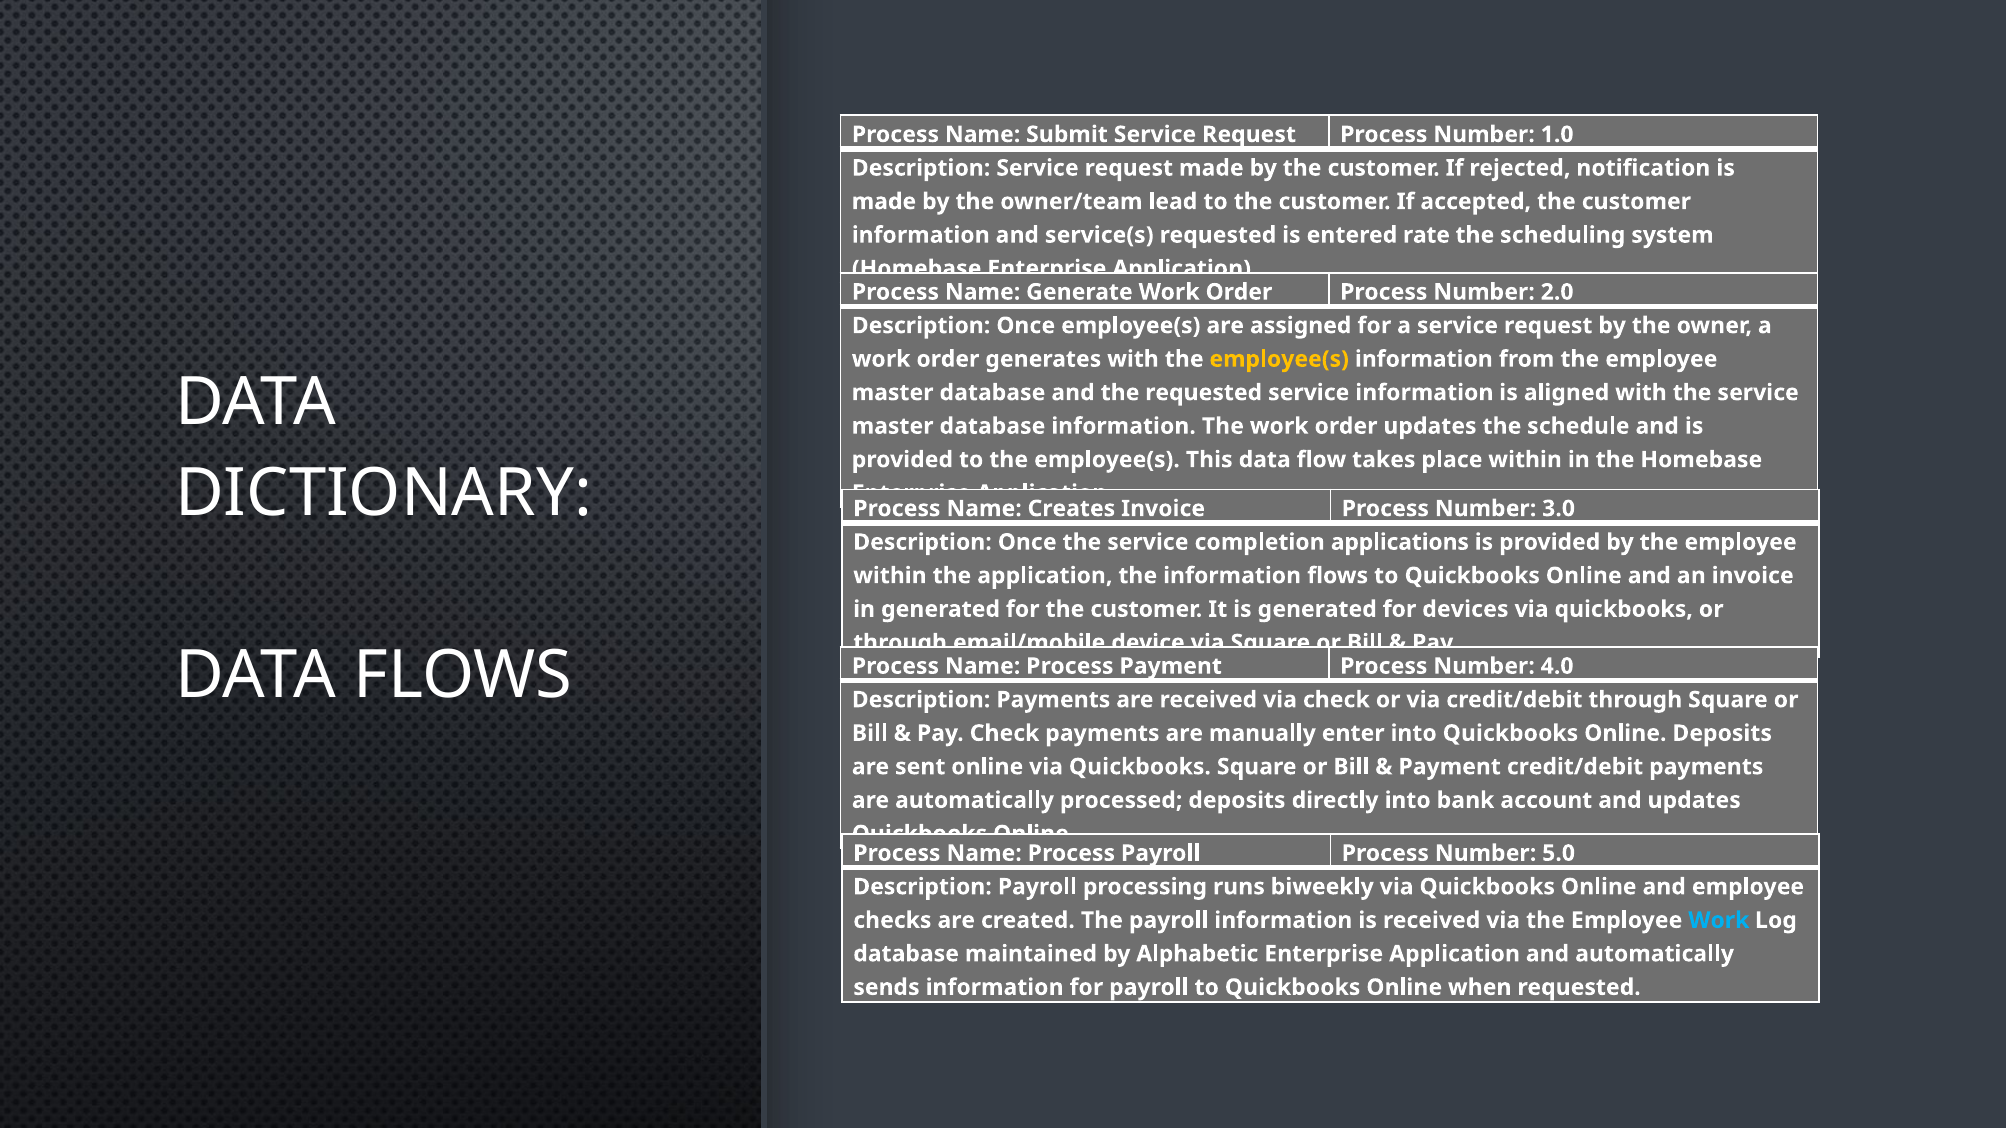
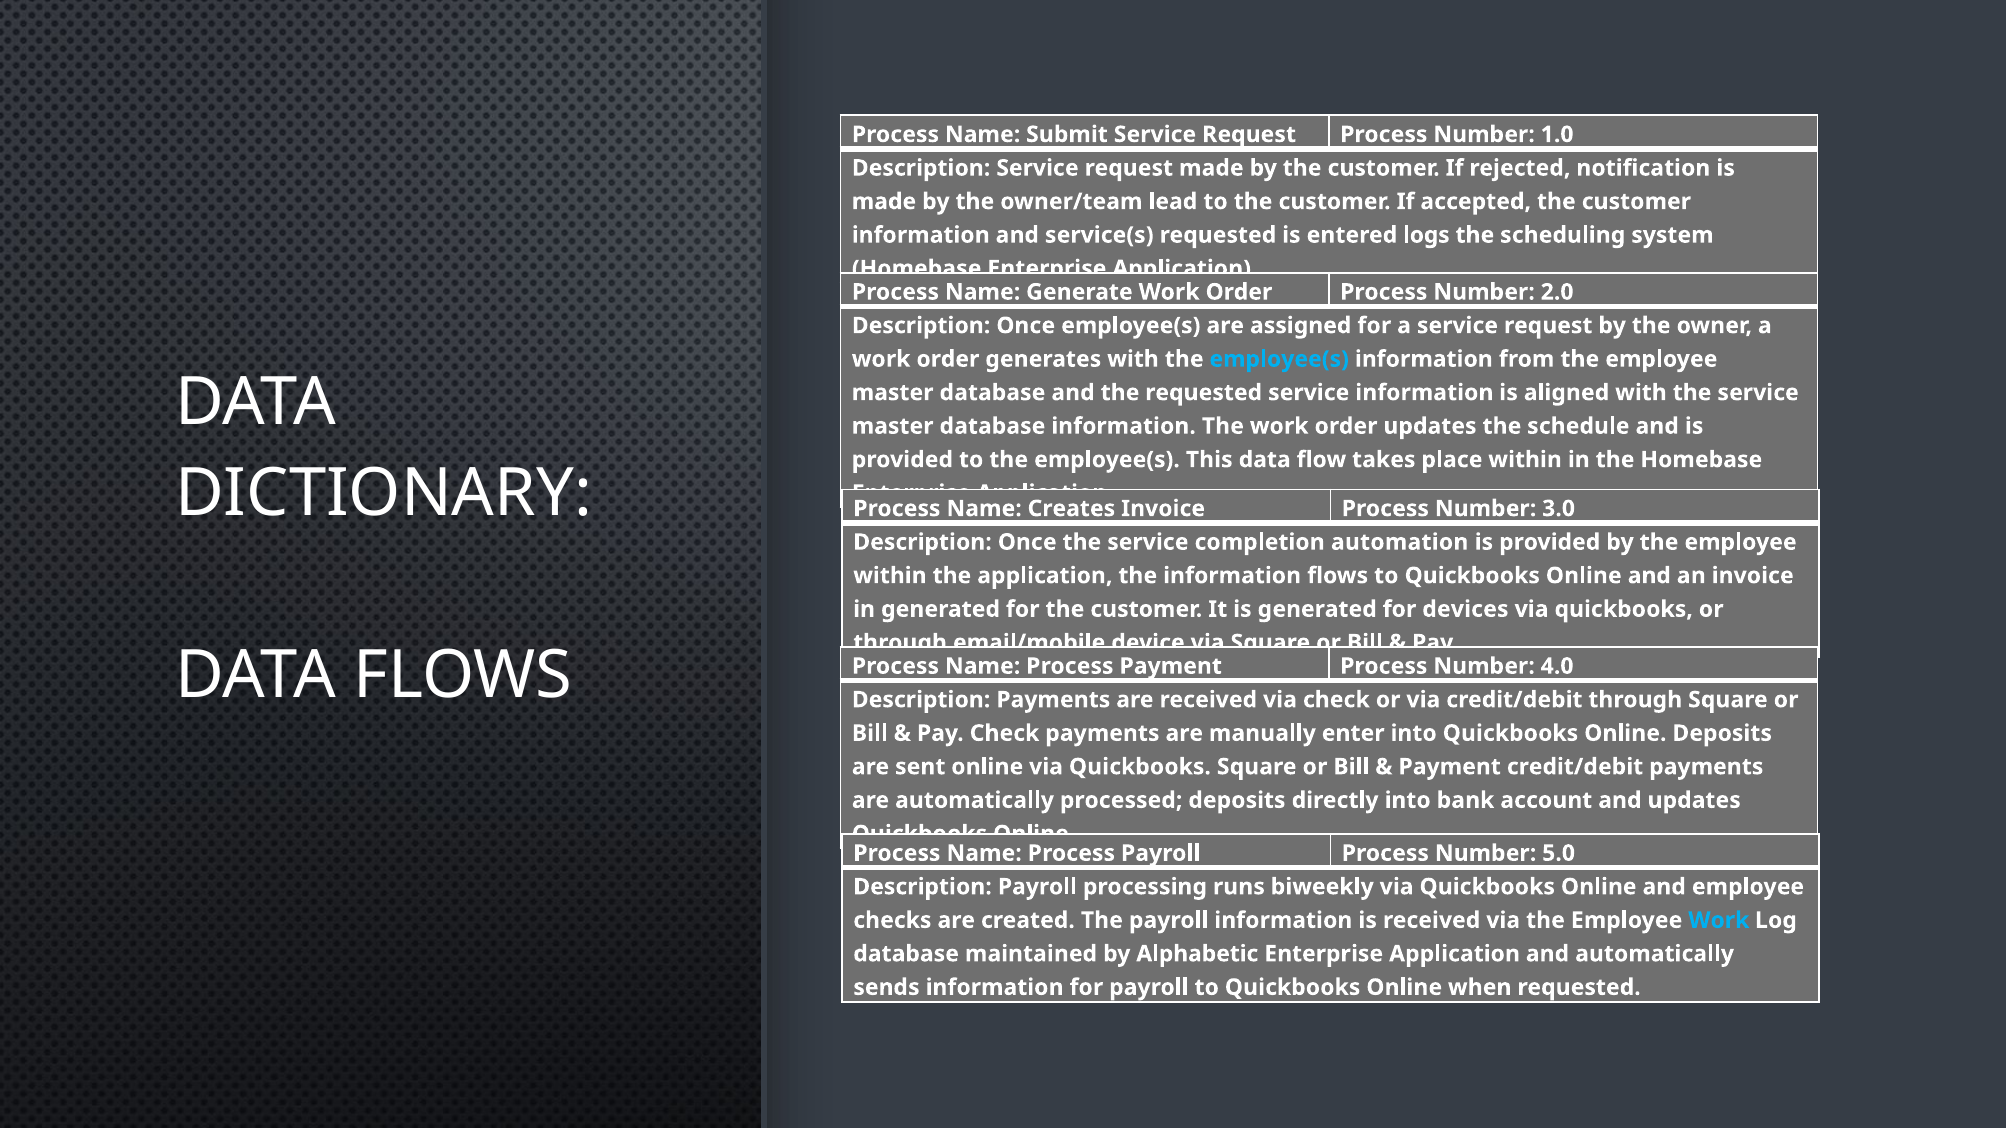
rate: rate -> logs (1426, 235)
employee(s colour: yellow -> light blue (1279, 359)
applications: applications -> automation (1400, 542)
